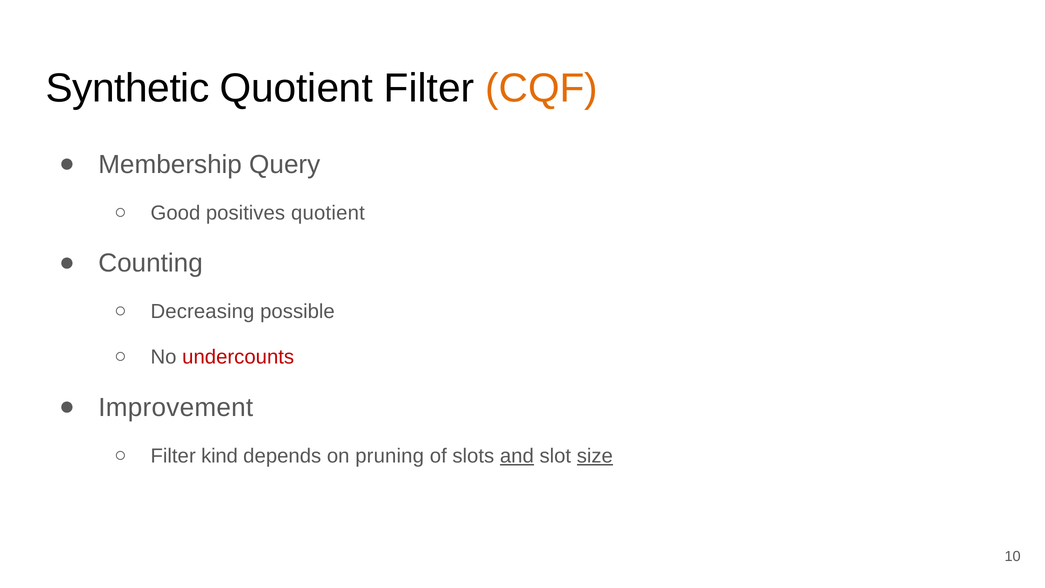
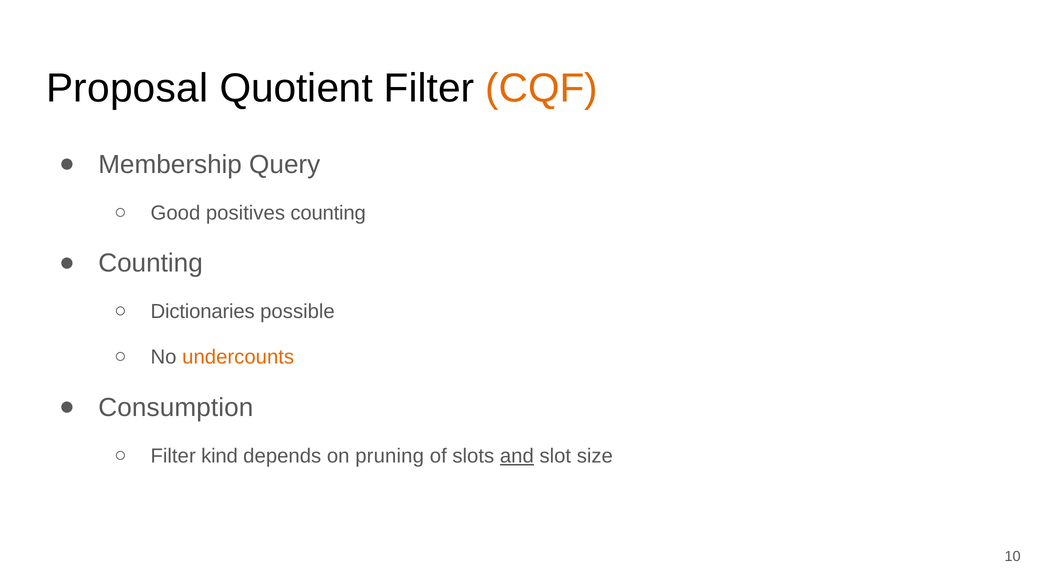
Synthetic: Synthetic -> Proposal (127, 89)
positives quotient: quotient -> counting (328, 213)
Decreasing: Decreasing -> Dictionaries (203, 312)
undercounts colour: red -> orange (238, 357)
Improvement: Improvement -> Consumption (176, 407)
size underline: present -> none (595, 456)
